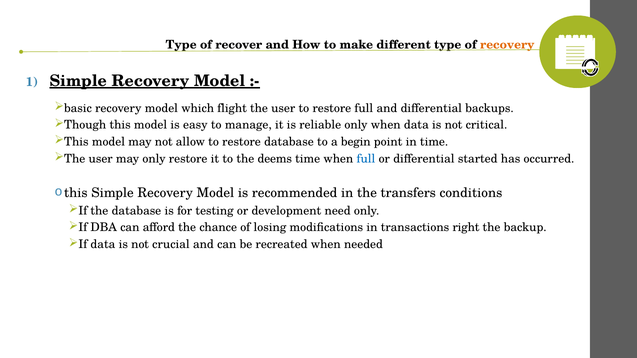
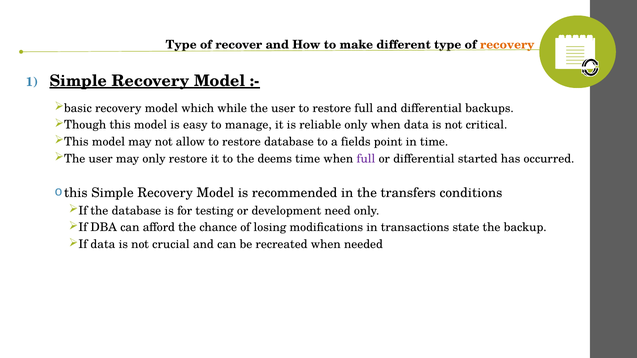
flight: flight -> while (232, 108)
begin: begin -> fields (356, 142)
full colour: blue -> purple (366, 159)
right: right -> state (466, 228)
